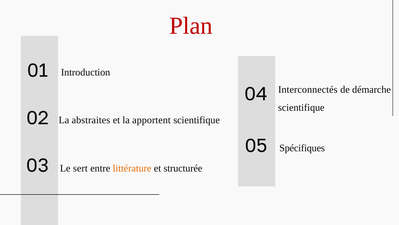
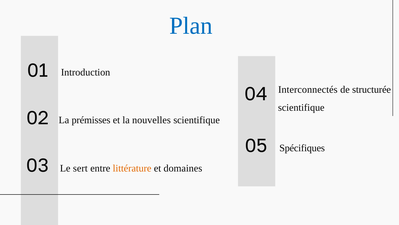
Plan colour: red -> blue (191, 26)
démarche: démarche -> structurée (372, 89)
abstraites: abstraites -> prémisses (91, 120)
apportent: apportent -> nouvelles (151, 120)
structurée: structurée -> domaines (183, 168)
